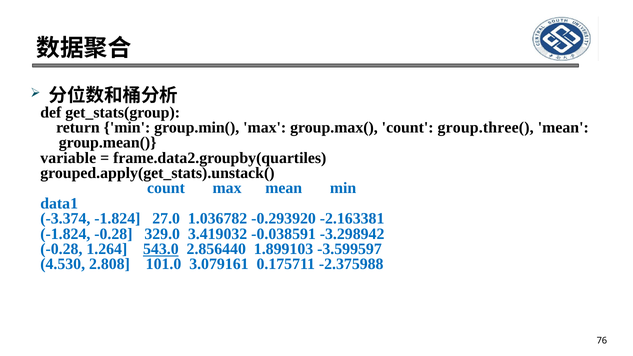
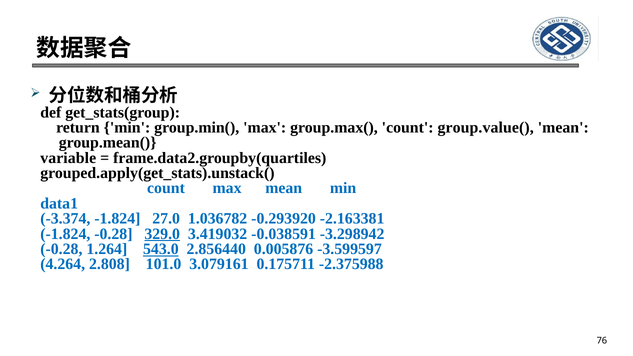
group.three(: group.three( -> group.value( (486, 128)
329.0 underline: none -> present (162, 234)
1.899103: 1.899103 -> 0.005876 (284, 249)
4.530: 4.530 -> 4.264 (63, 264)
